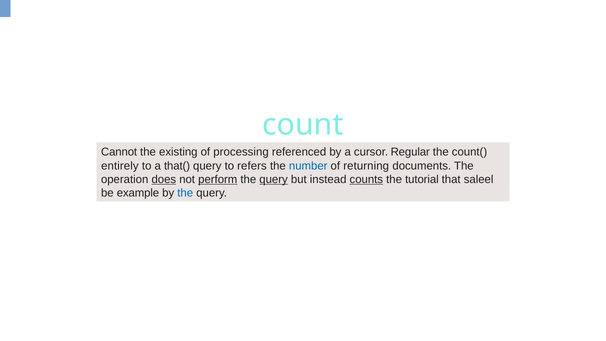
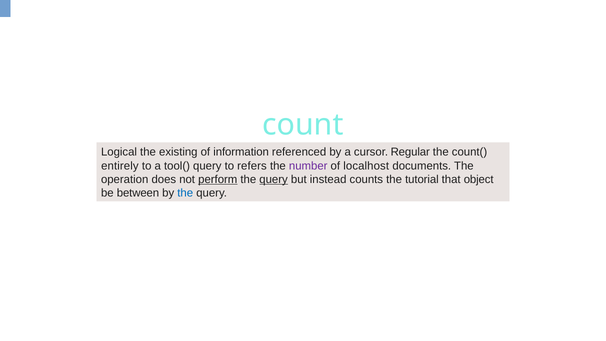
Cannot: Cannot -> Logical (119, 152)
processing: processing -> information (241, 152)
that(: that( -> tool( (177, 166)
number colour: blue -> purple (308, 166)
returning: returning -> localhost (366, 166)
does underline: present -> none (164, 179)
counts underline: present -> none (366, 179)
saleel: saleel -> object (479, 179)
example: example -> between (138, 193)
